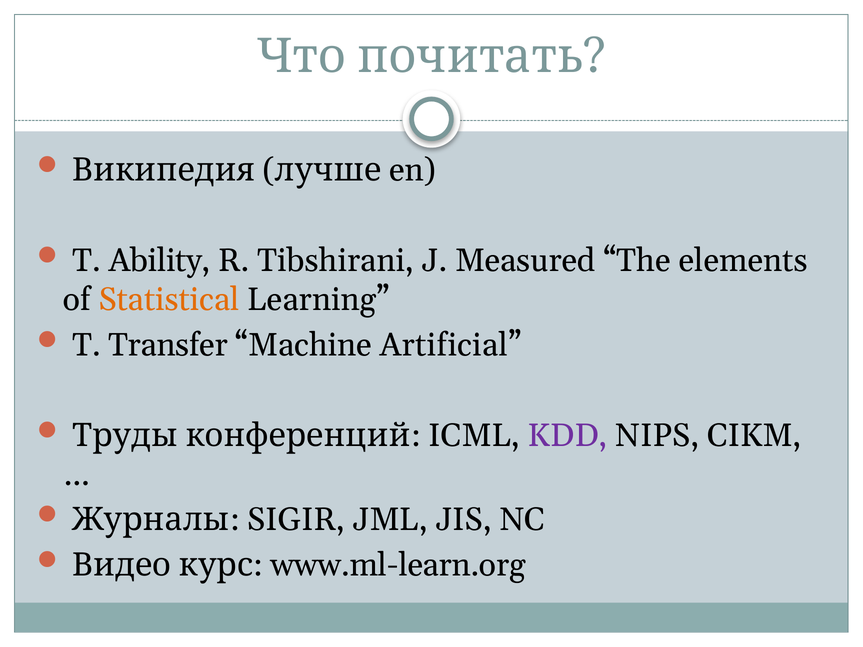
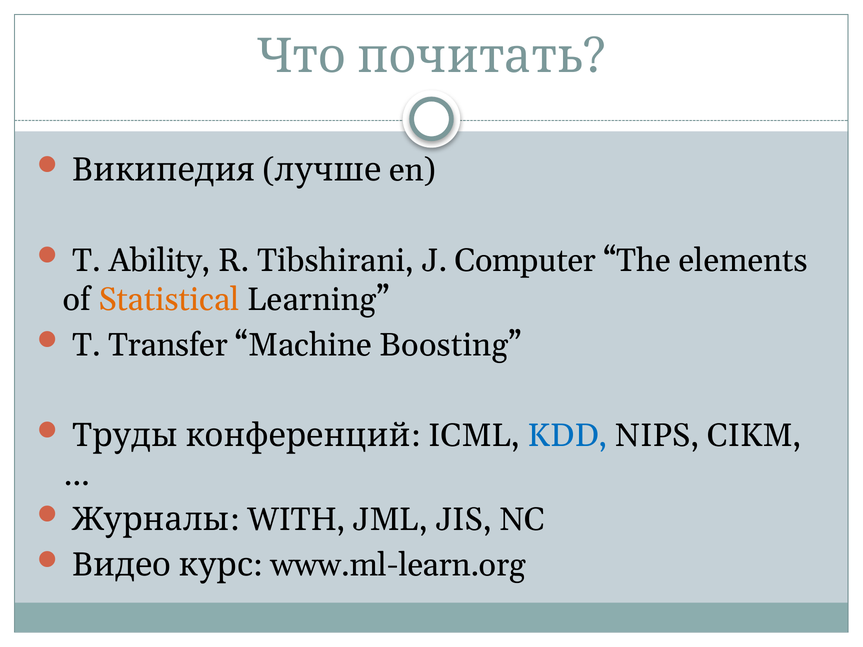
Measured: Measured -> Computer (525, 261)
Artificial: Artificial -> Boosting (451, 345)
KDD colour: purple -> blue (568, 436)
SIGIR: SIGIR -> WITH (296, 520)
